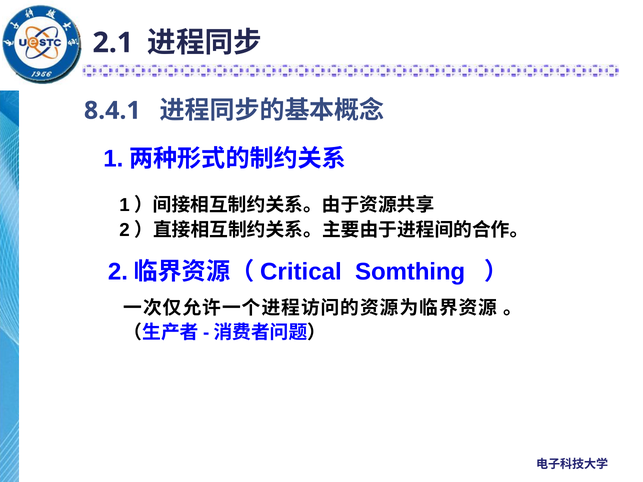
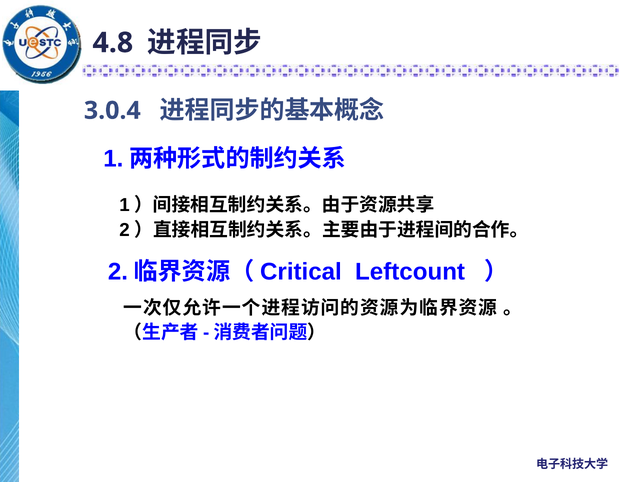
2.1: 2.1 -> 4.8 (113, 43)
8.4.1: 8.4.1 -> 3.0.4 (112, 111)
Somthing: Somthing -> Leftcount (410, 272)
